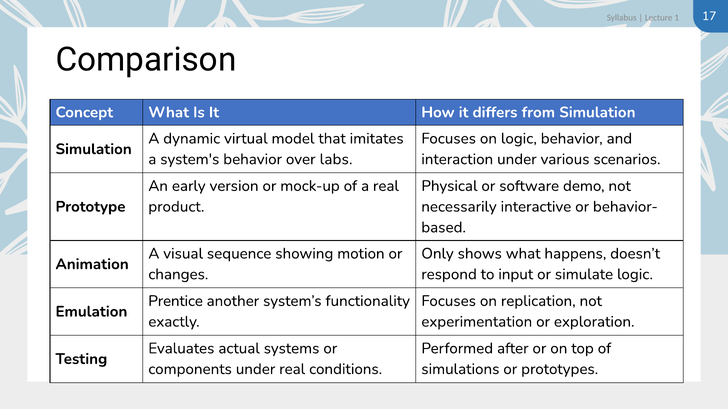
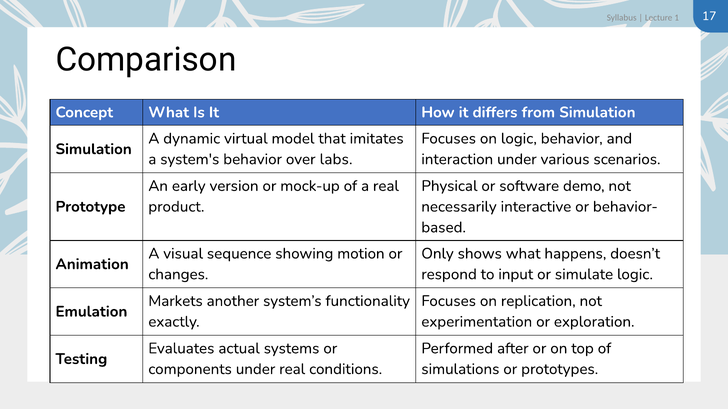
Prentice: Prentice -> Markets (176, 301)
